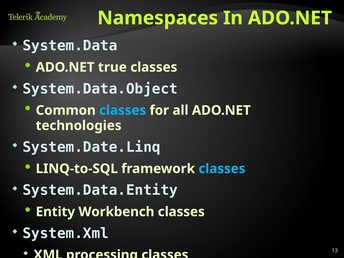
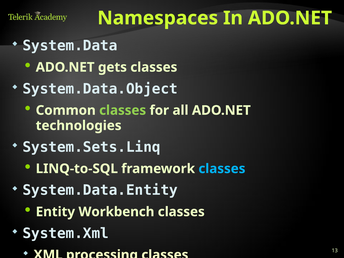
true: true -> gets (112, 67)
classes colour: light blue -> light green (123, 110)
System.Date.Linq: System.Date.Linq -> System.Sets.Linq (92, 147)
